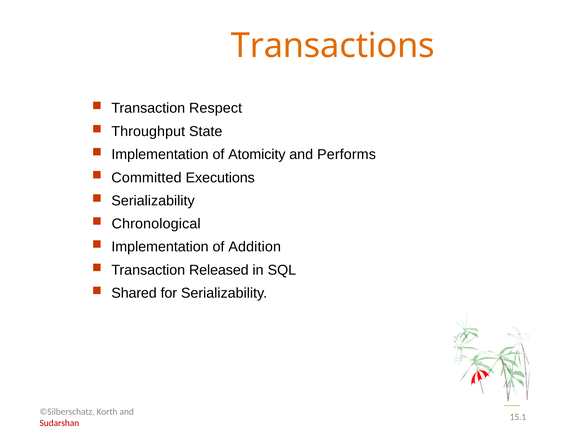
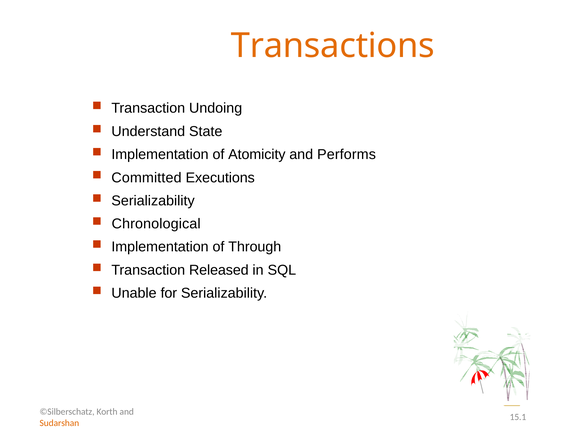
Respect: Respect -> Undoing (216, 108)
Throughput: Throughput -> Understand (148, 131)
Addition: Addition -> Through (255, 247)
Shared: Shared -> Unable (134, 293)
Sudarshan colour: red -> orange (59, 423)
